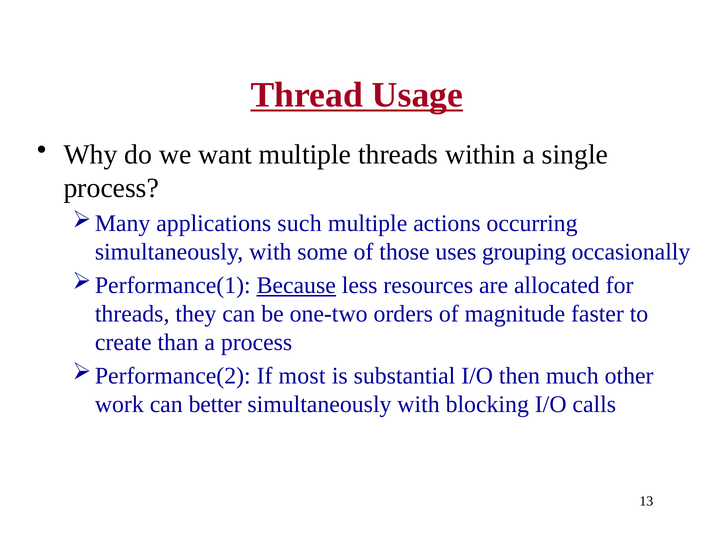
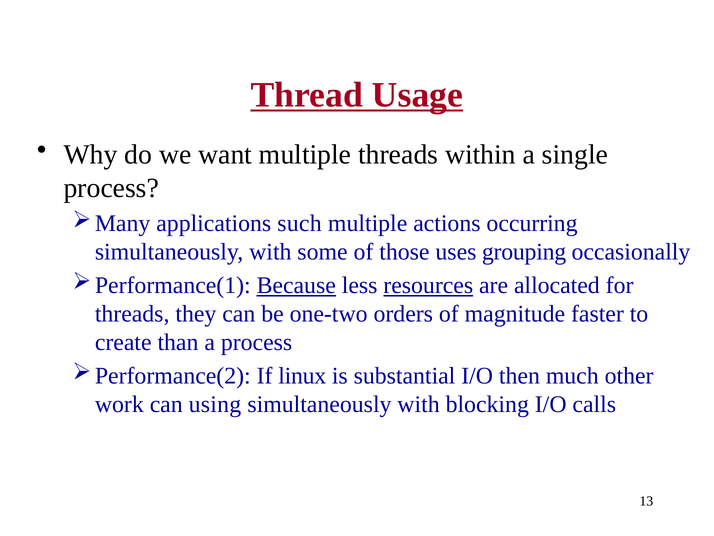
resources underline: none -> present (428, 285)
most: most -> linux (302, 376)
better: better -> using (215, 404)
